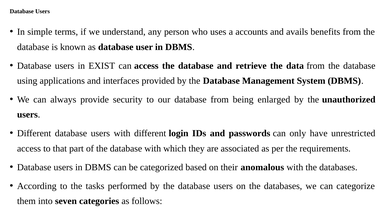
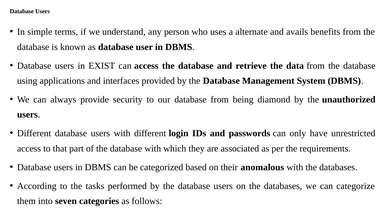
accounts: accounts -> alternate (252, 32)
enlarged: enlarged -> diamond (274, 100)
